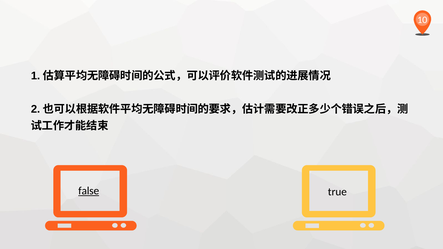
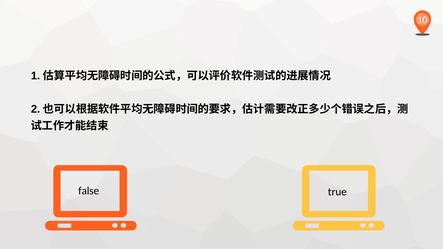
false underline: present -> none (89, 191)
